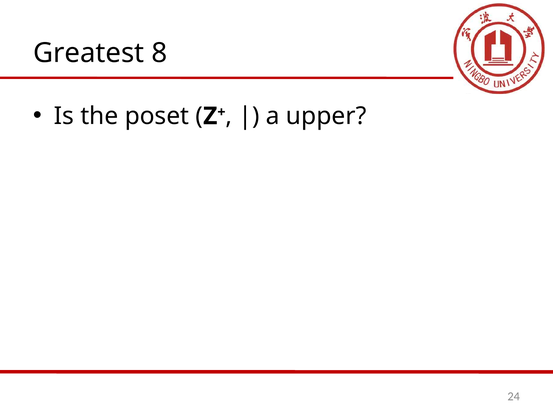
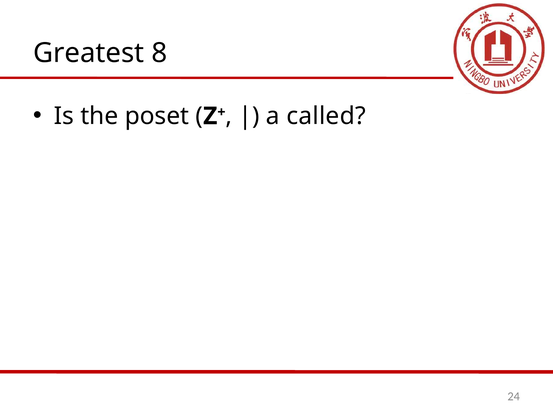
upper: upper -> called (326, 116)
